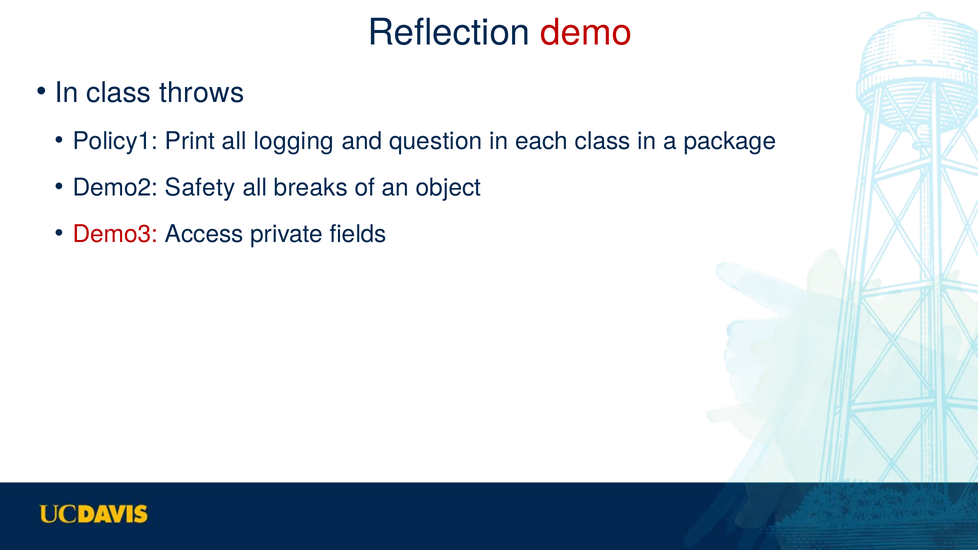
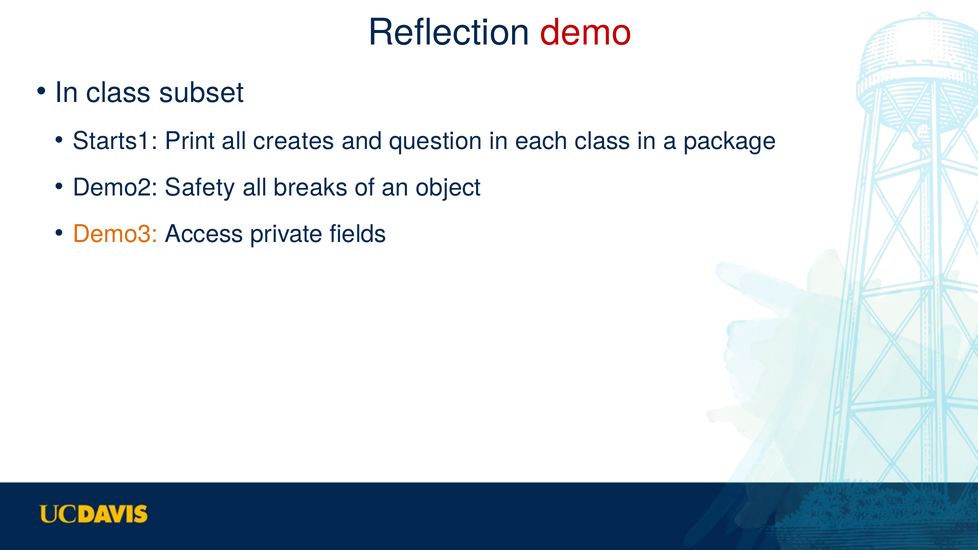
throws: throws -> subset (202, 93)
Policy1: Policy1 -> Starts1 (115, 141)
logging: logging -> creates (294, 141)
Demo3 colour: red -> orange (115, 234)
